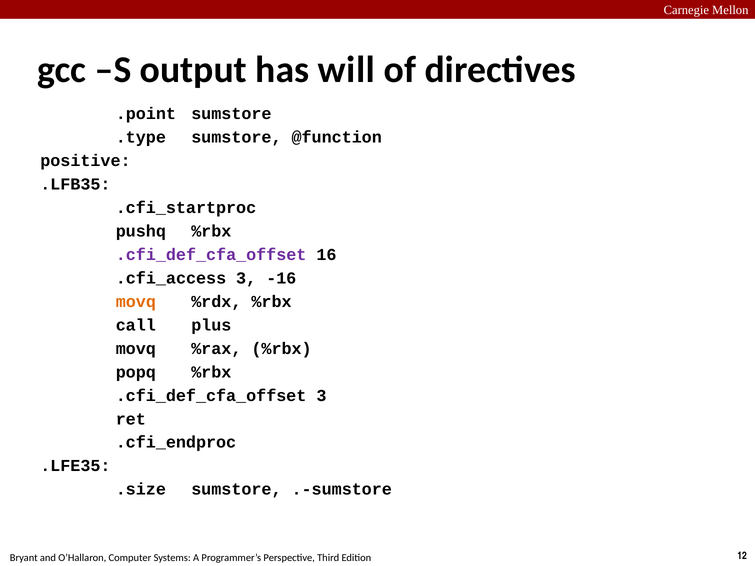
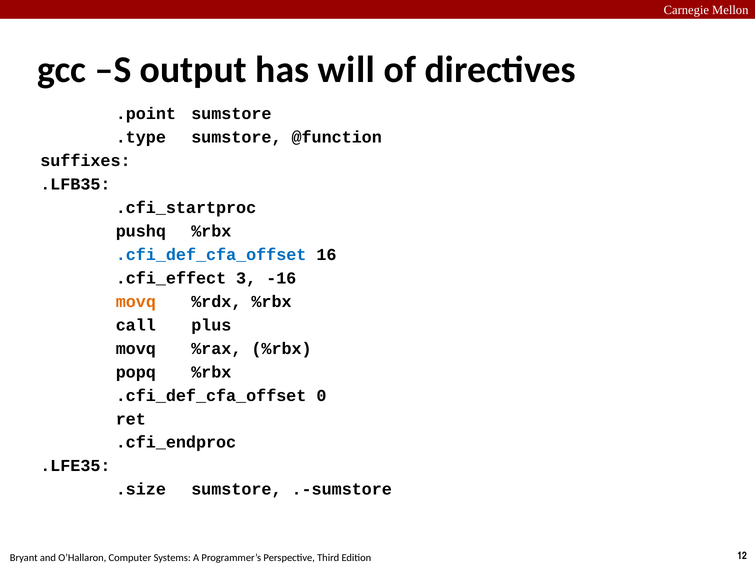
positive: positive -> suffixes (85, 161)
.cfi_def_cfa_offset colour: purple -> blue (211, 255)
.cfi_access: .cfi_access -> .cfi_effect (171, 278)
.cfi_def_cfa_offset 3: 3 -> 0 (321, 396)
